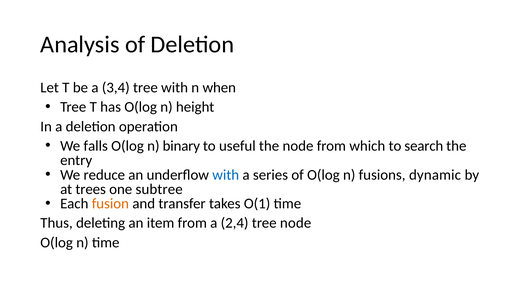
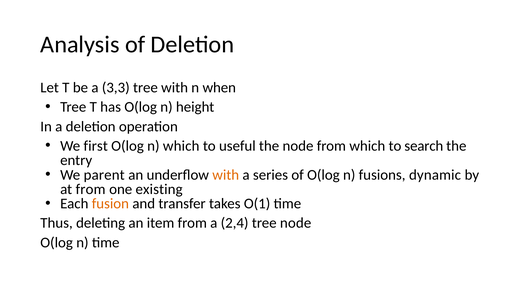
3,4: 3,4 -> 3,3 (116, 88)
falls: falls -> first (96, 146)
n binary: binary -> which (181, 146)
reduce: reduce -> parent (104, 175)
with colour: blue -> orange (226, 175)
at trees: trees -> from (91, 190)
subtree: subtree -> existing (159, 190)
